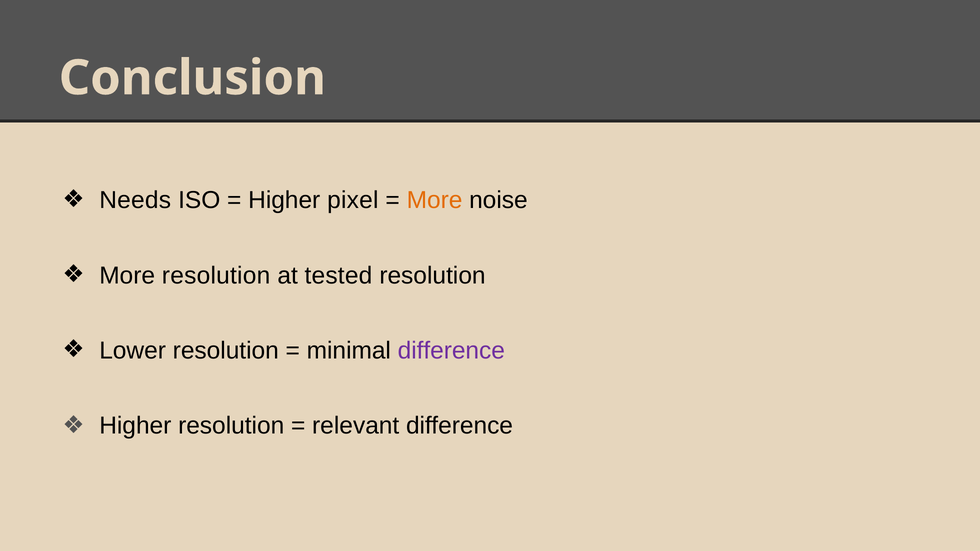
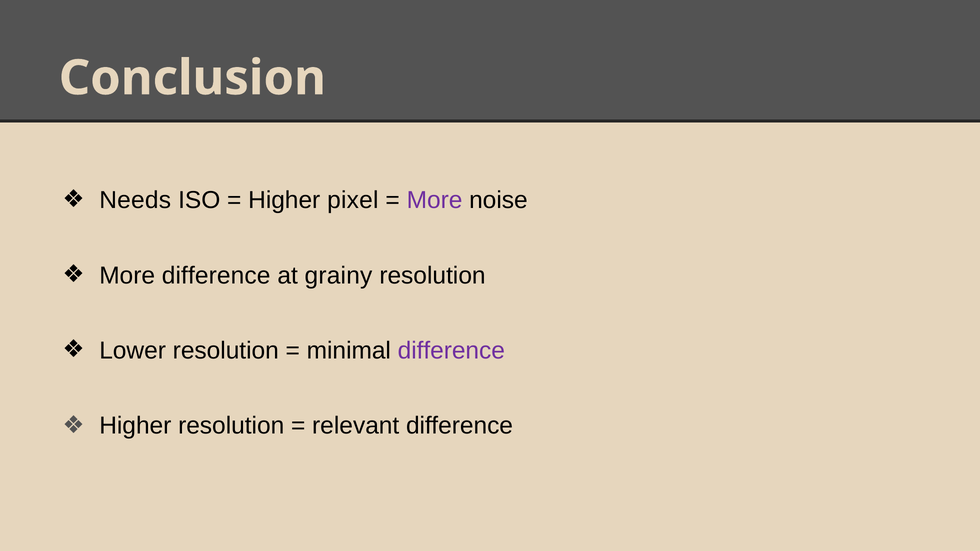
More colour: orange -> purple (435, 200)
More resolution: resolution -> difference (216, 276)
tested: tested -> grainy (338, 276)
